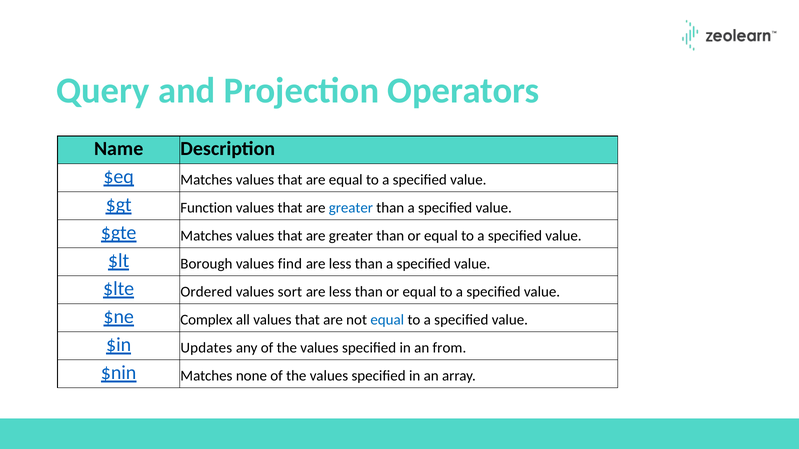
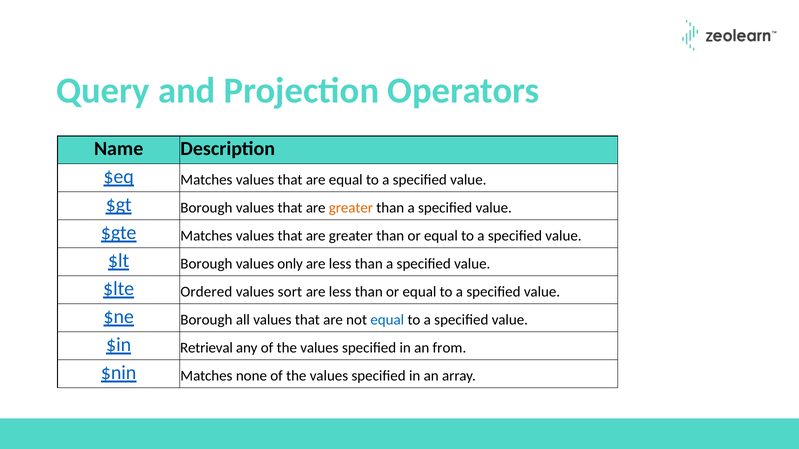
$gt Function: Function -> Borough (206, 208)
greater colour: blue -> orange (351, 208)
find: find -> only (290, 264)
$ne Complex: Complex -> Borough (206, 320)
Updates: Updates -> Retrieval (206, 348)
